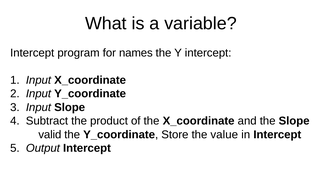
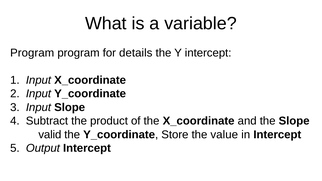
Intercept: Intercept -> Program (32, 53)
names: names -> details (136, 53)
